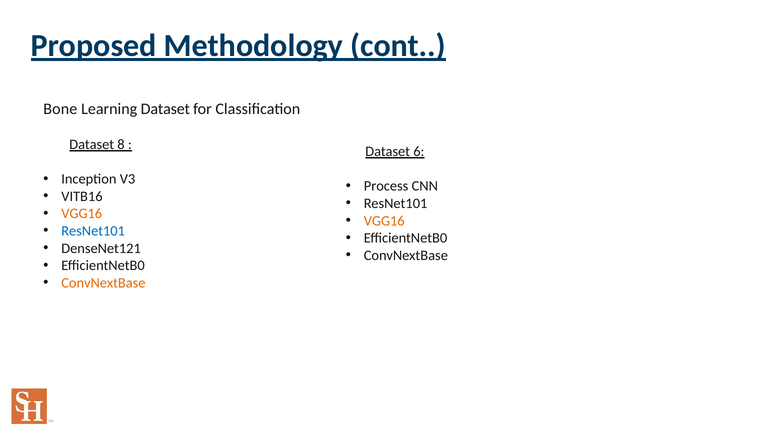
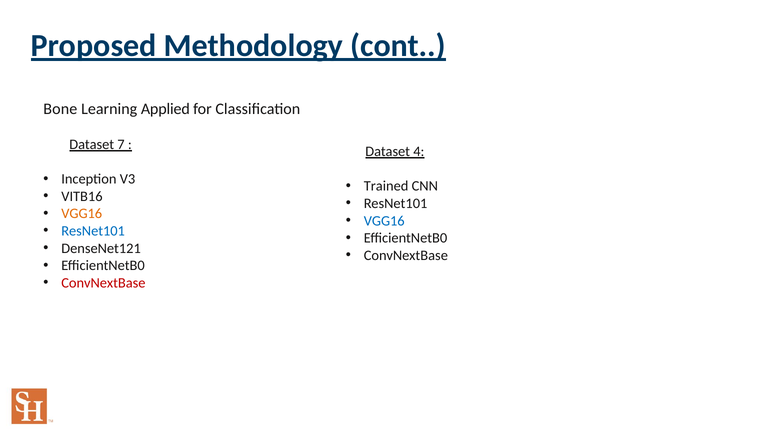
Learning Dataset: Dataset -> Applied (165, 109)
8: 8 -> 7 (121, 144)
6: 6 -> 4 (419, 152)
Process: Process -> Trained (386, 186)
VGG16 colour: orange -> blue (384, 221)
ConvNextBase colour: orange -> red (103, 283)
